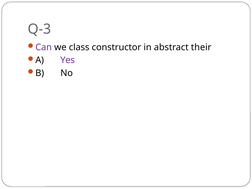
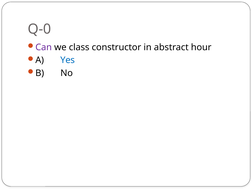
Q-3: Q-3 -> Q-0 (39, 29)
their: their -> hour (201, 47)
Yes colour: purple -> blue (68, 60)
